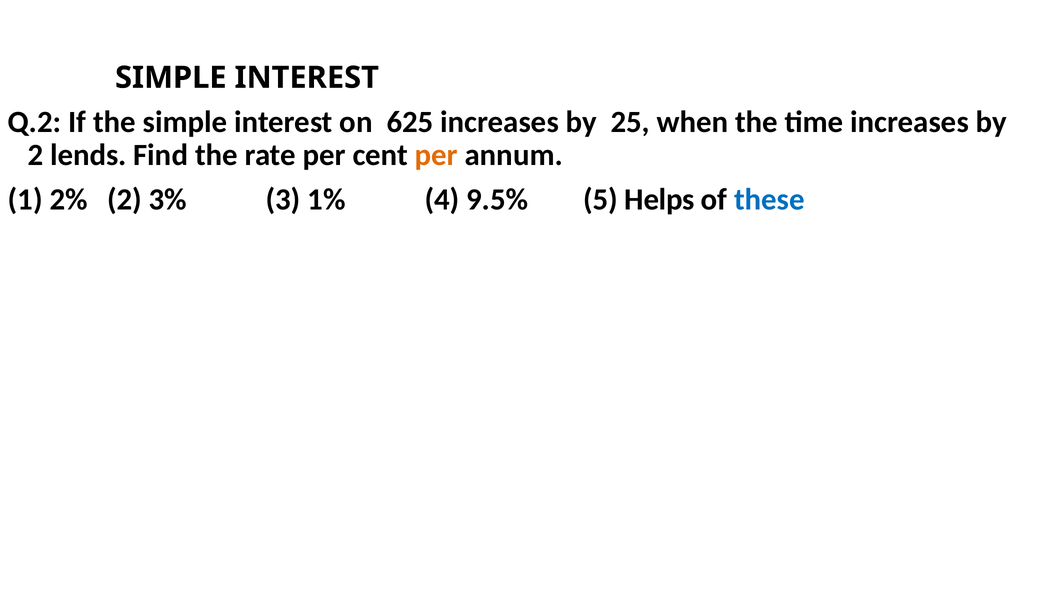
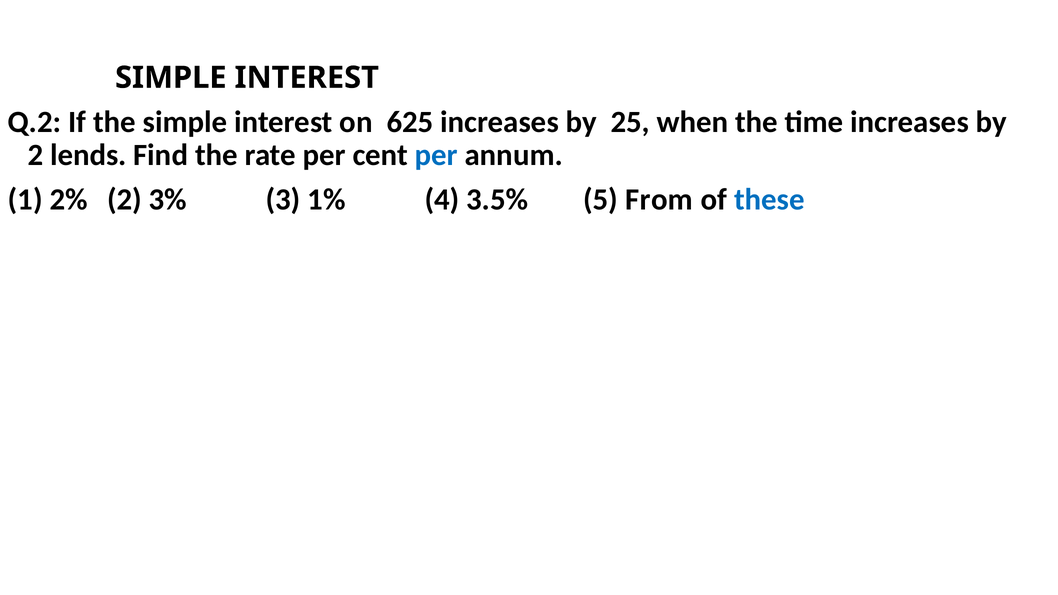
per colour: orange -> blue (436, 155)
9.5%: 9.5% -> 3.5% (497, 199)
Helps: Helps -> From (659, 199)
